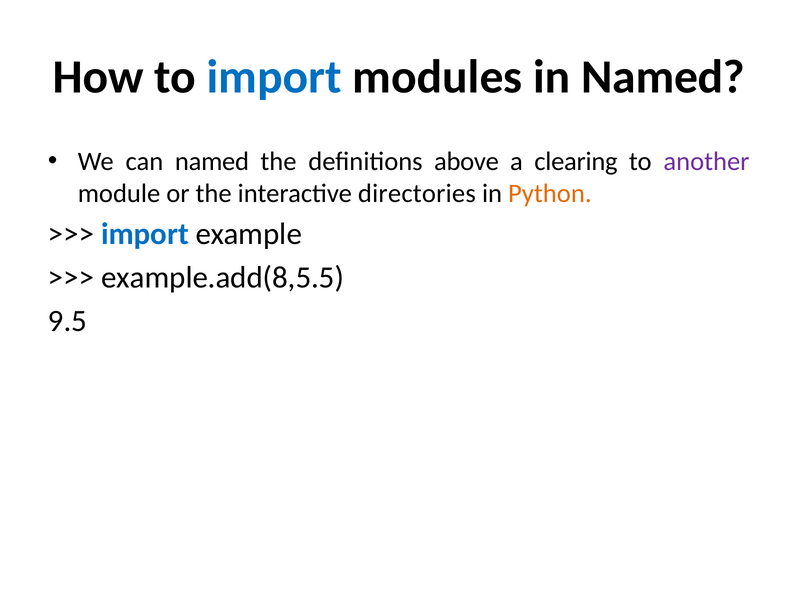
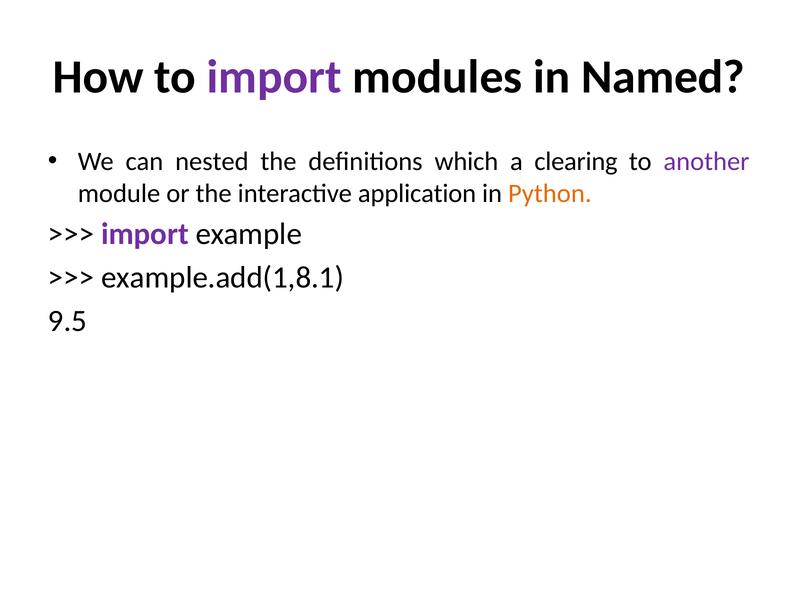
import colour: blue -> purple (274, 77)
can named: named -> nested (212, 161)
above: above -> which (466, 161)
directories: directories -> application (417, 193)
import colour: blue -> purple (145, 234)
example.add(8,5.5: example.add(8,5.5 -> example.add(1,8.1 (223, 278)
